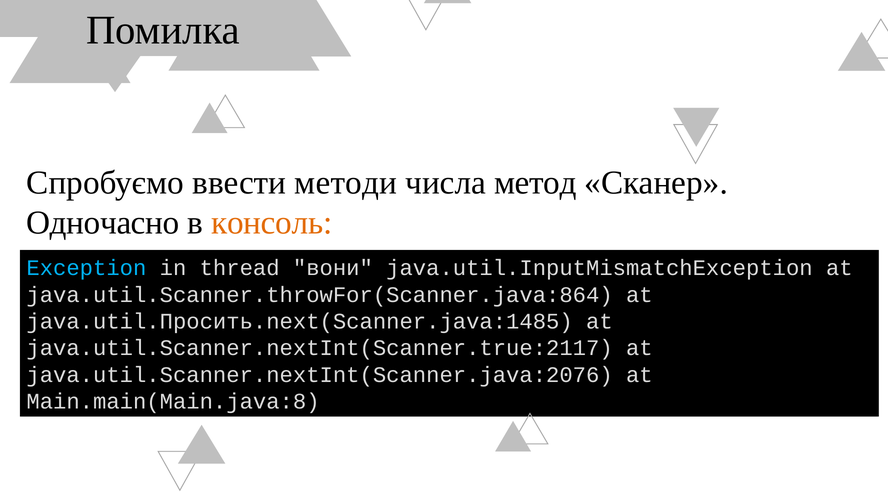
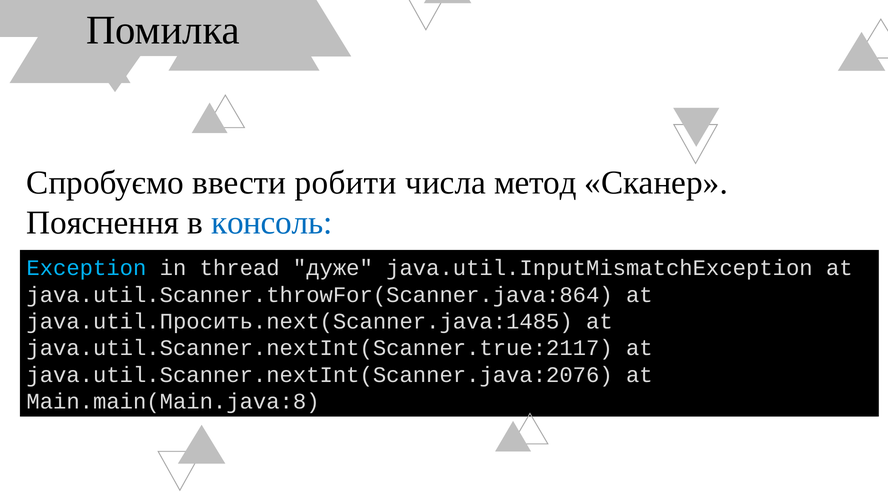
методи: методи -> робити (346, 183)
Одночасно: Одночасно -> Пояснення (103, 223)
консоль colour: orange -> blue (272, 223)
вони: вони -> дуже (333, 268)
